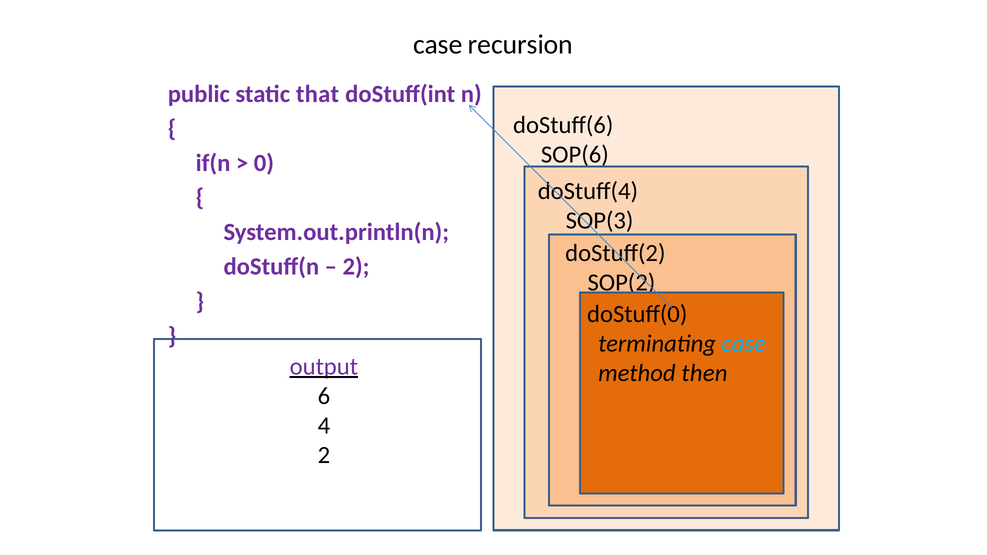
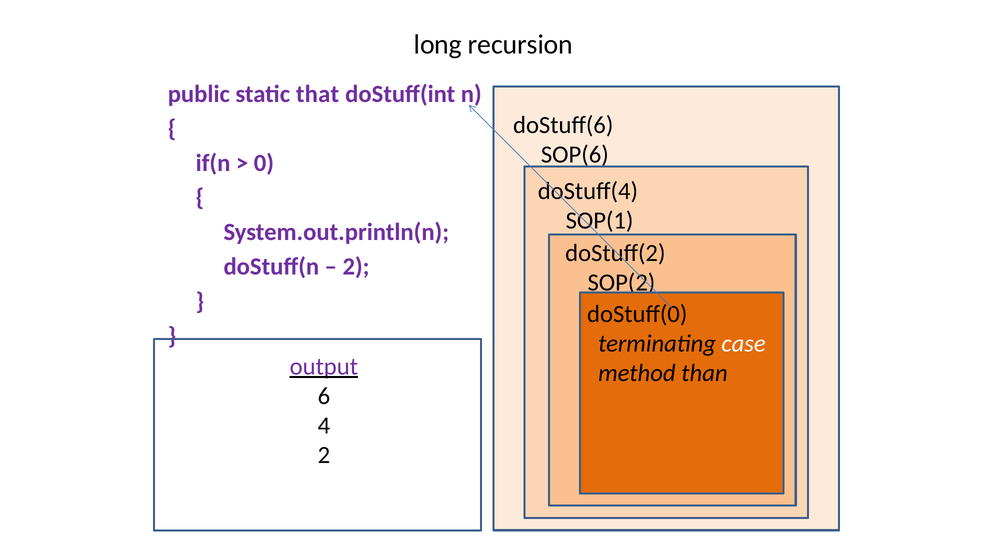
case: case -> long (438, 45)
SOP(3: SOP(3 -> SOP(1 (600, 221)
case colour: light blue -> white (744, 344)
then: then -> than (704, 373)
